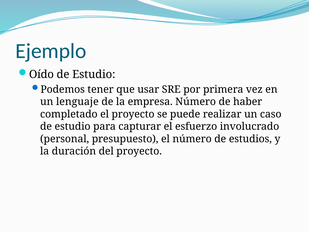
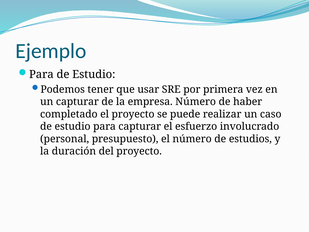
Oído: Oído -> Para (41, 74)
un lenguaje: lenguaje -> capturar (77, 102)
